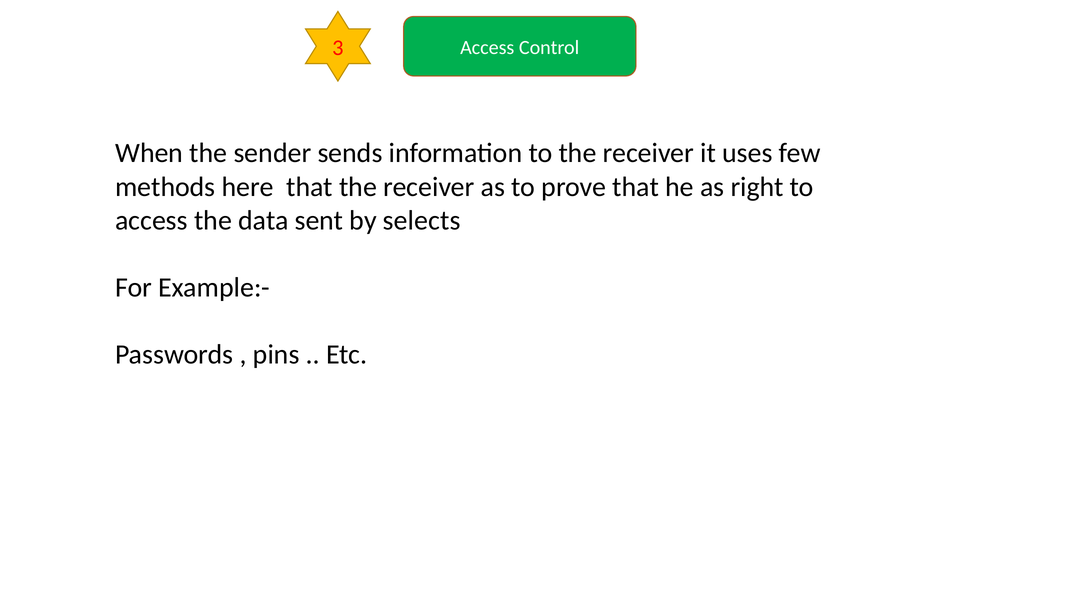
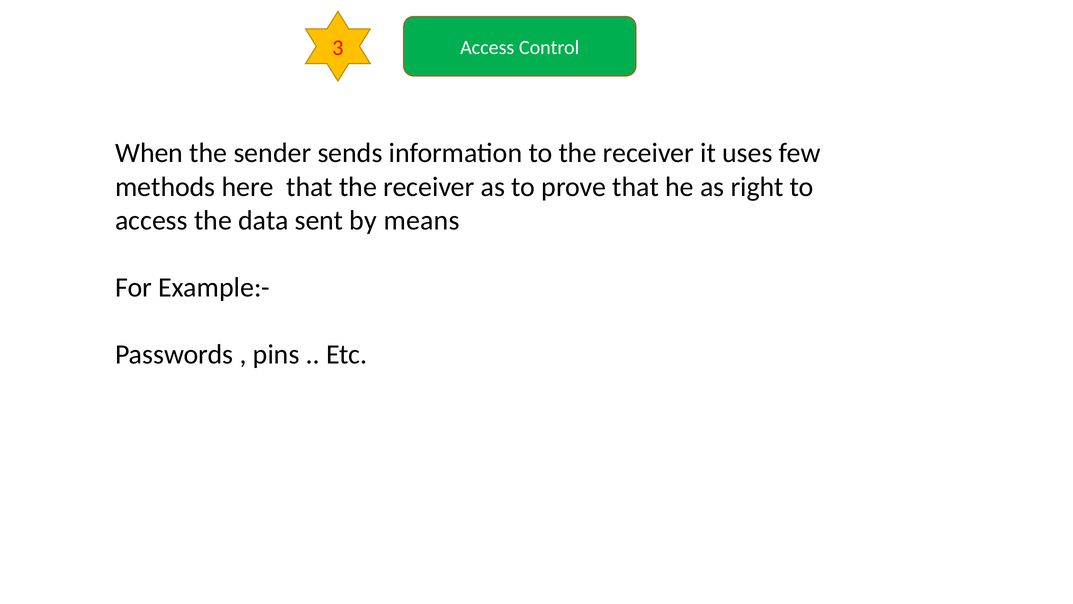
selects: selects -> means (422, 220)
